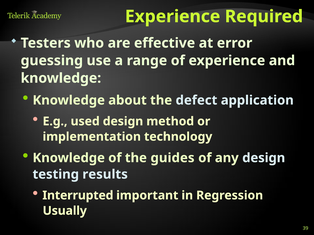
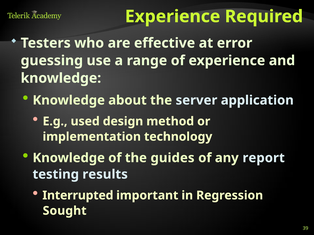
defect: defect -> server (196, 100)
any design: design -> report (264, 158)
Usually: Usually -> Sought (65, 211)
